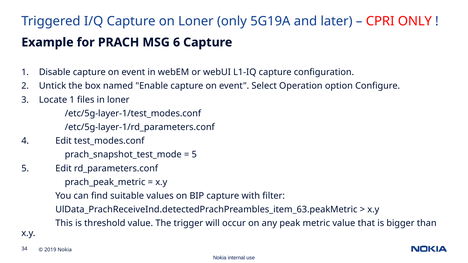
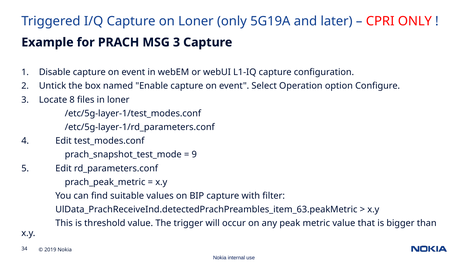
MSG 6: 6 -> 3 (177, 42)
Locate 1: 1 -> 8 (72, 100)
5: 5 -> 9 (194, 155)
